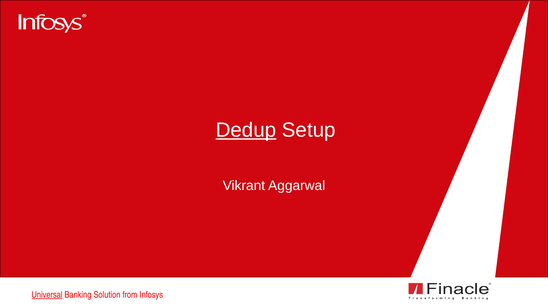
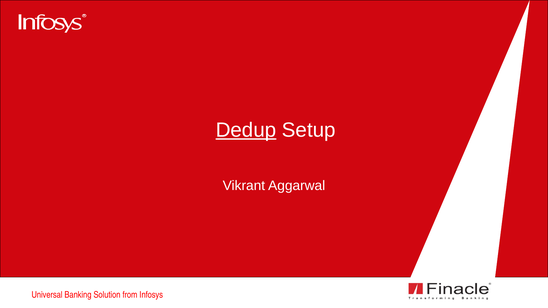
Universal underline: present -> none (47, 295)
